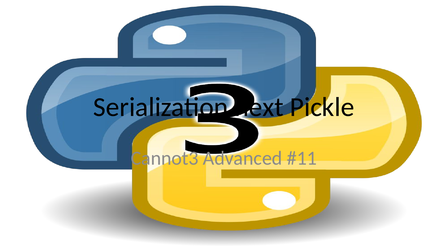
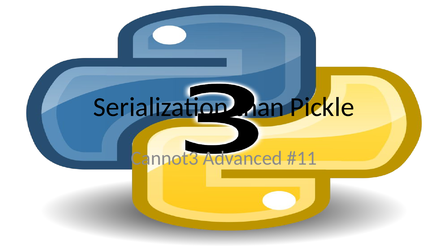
next: next -> than (259, 107)
